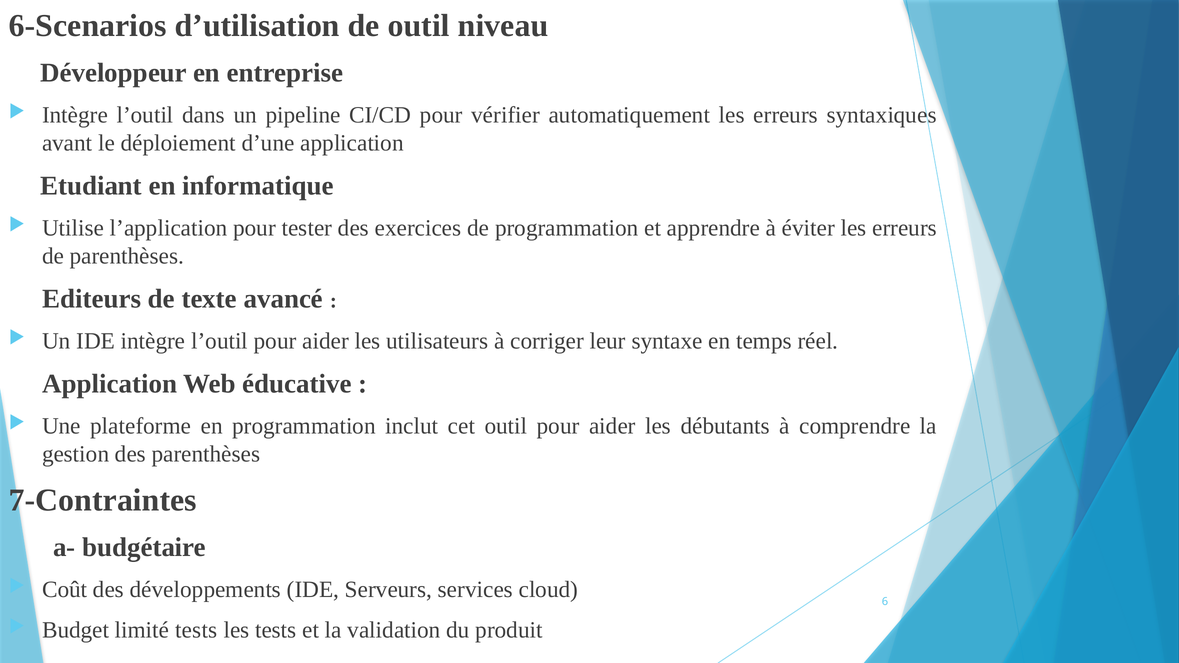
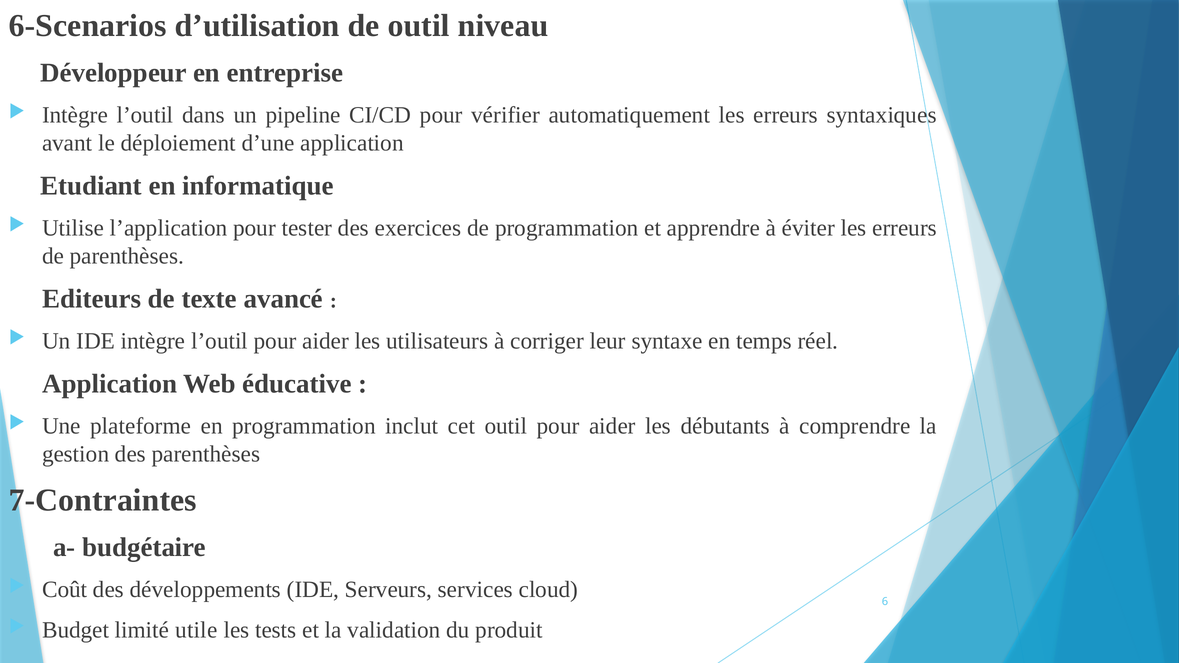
limité tests: tests -> utile (196, 630)
